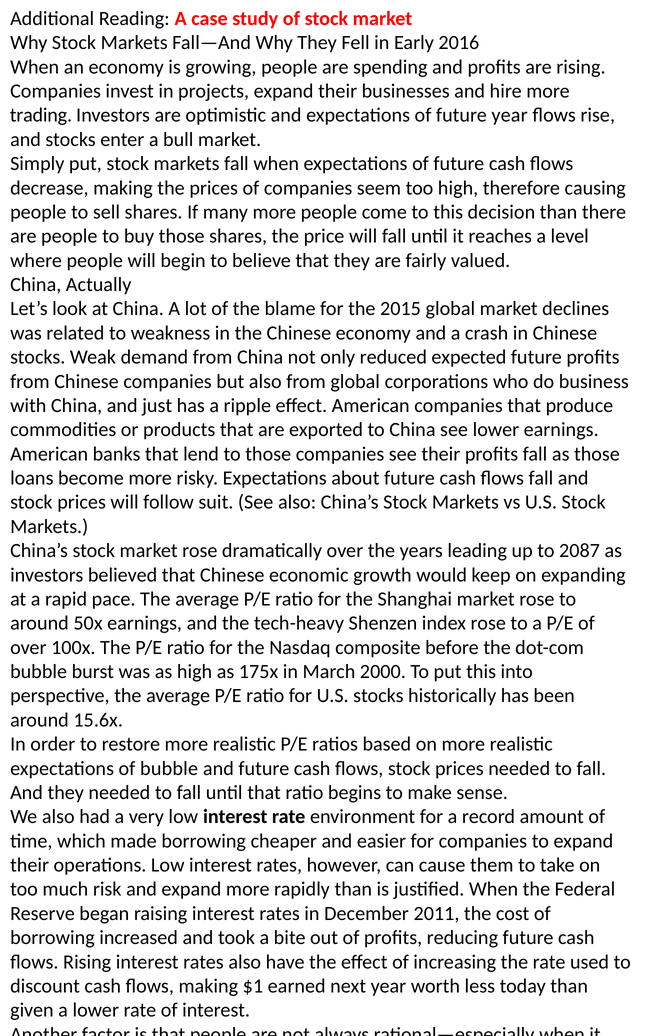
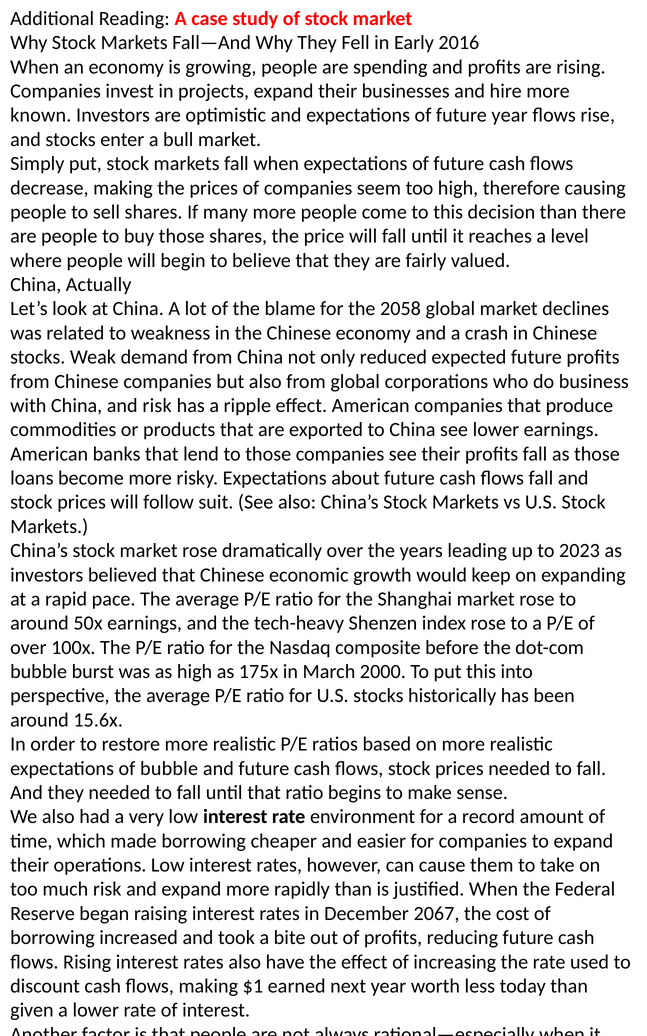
trading: trading -> known (41, 115)
2015: 2015 -> 2058 (401, 309)
and just: just -> risk (157, 405)
2087: 2087 -> 2023 (579, 550)
2011: 2011 -> 2067 (436, 913)
